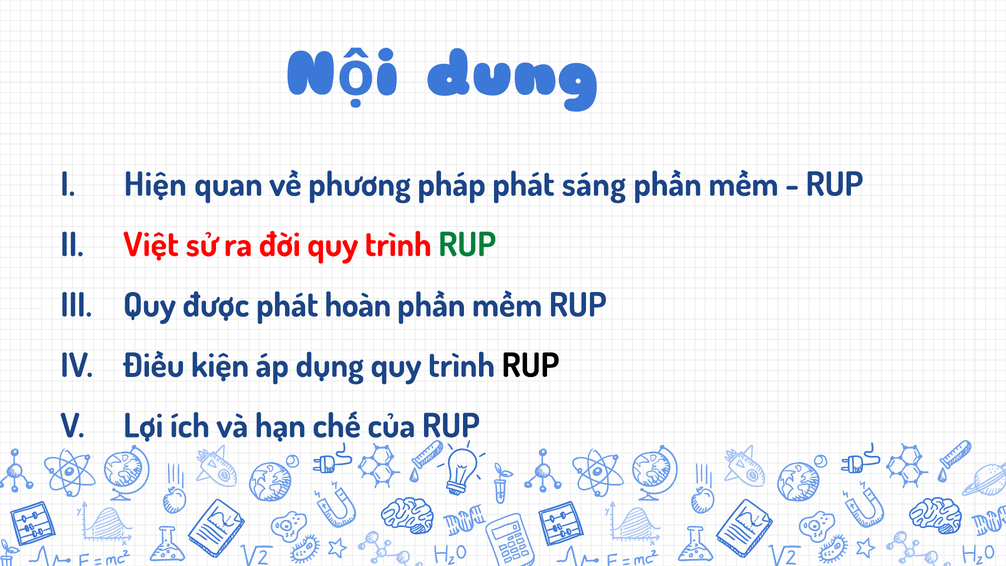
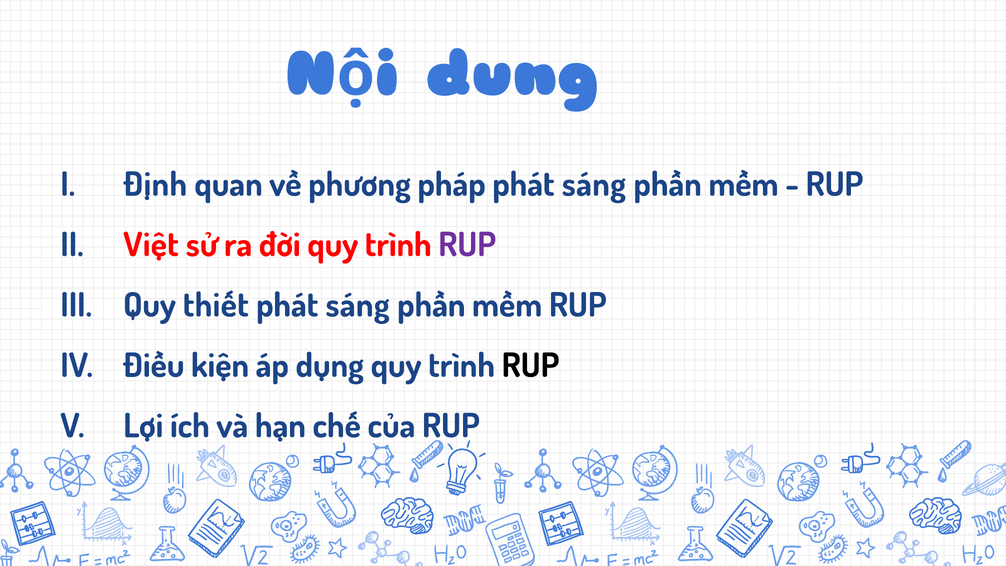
Hiện: Hiện -> Định (155, 185)
RUP colour: green -> purple (467, 245)
được: được -> thiết (216, 305)
hoàn: hoàn -> sáng (358, 305)
